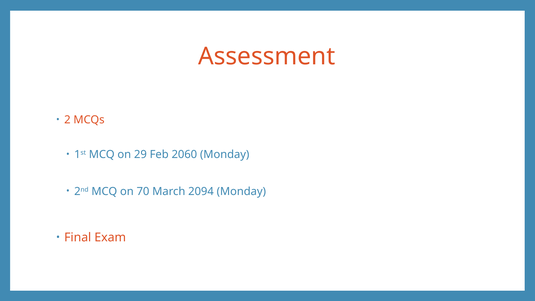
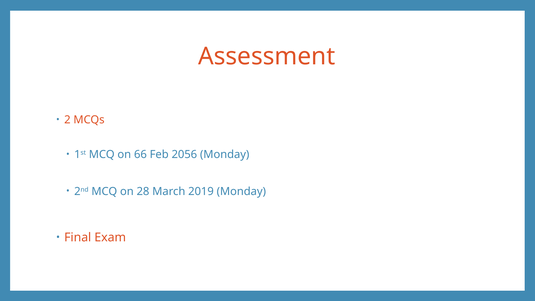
29: 29 -> 66 (140, 154)
2060: 2060 -> 2056 (184, 154)
70: 70 -> 28 (143, 191)
2094: 2094 -> 2019 (201, 191)
